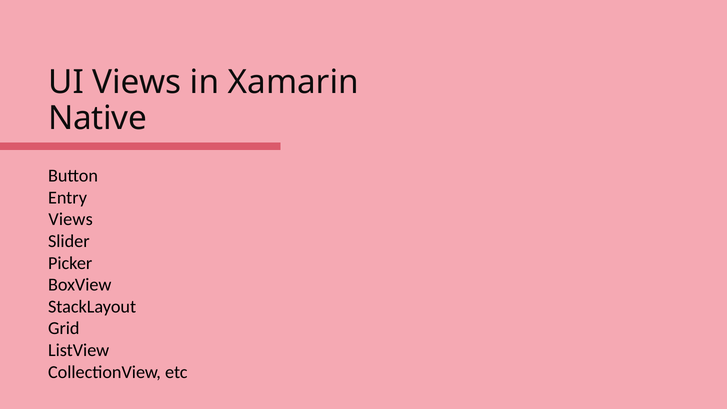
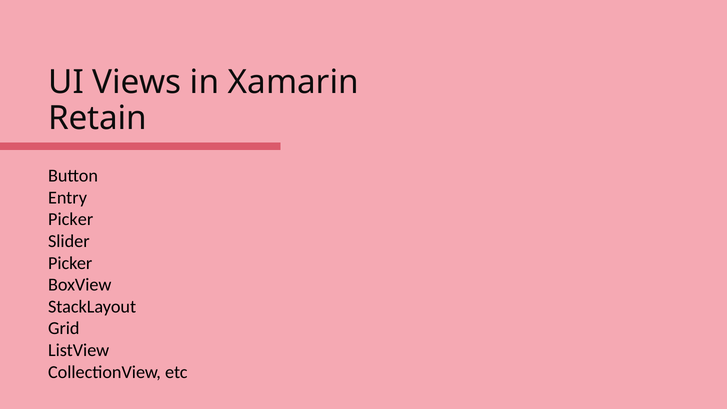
Native: Native -> Retain (97, 118)
Views: Views -> Picker (71, 219)
